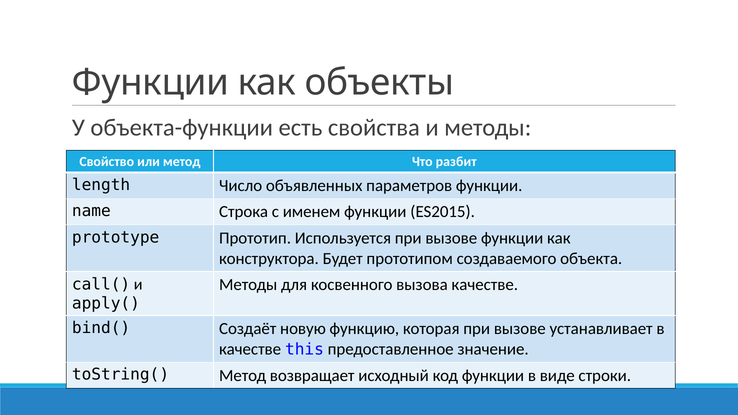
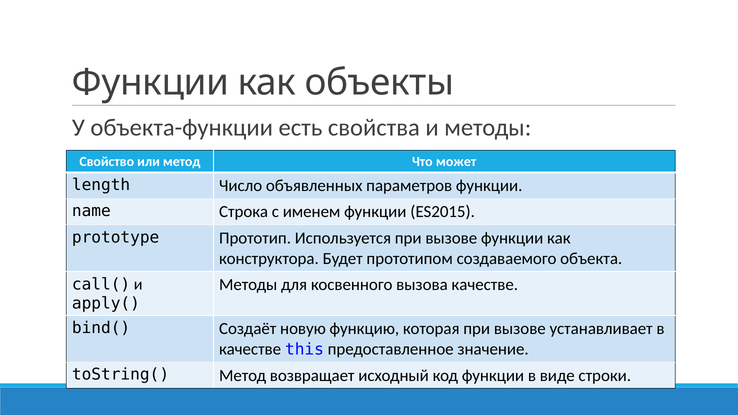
разбит: разбит -> может (456, 162)
